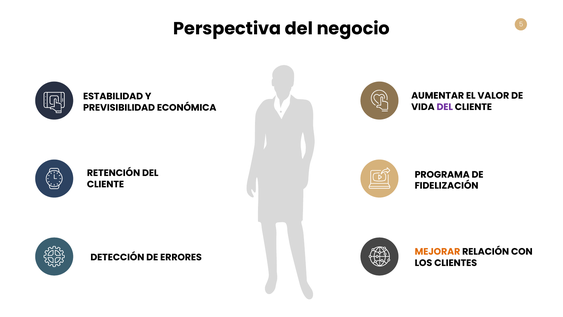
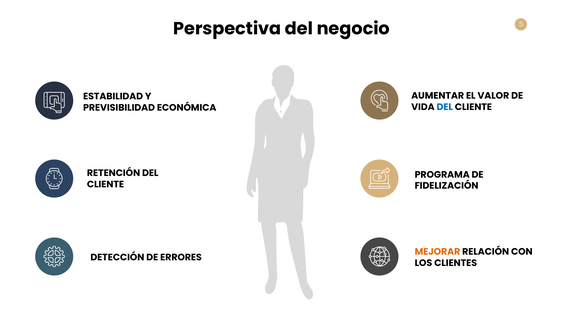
DEL colour: purple -> blue (445, 107)
